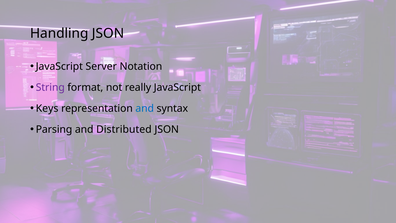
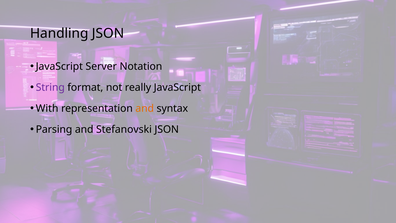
Keys: Keys -> With (47, 108)
and colour: blue -> orange (145, 108)
Distributed: Distributed -> Stefanovski (124, 129)
